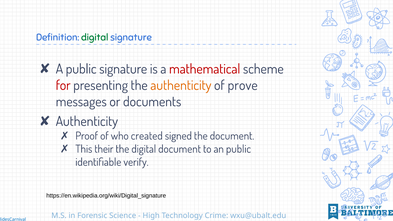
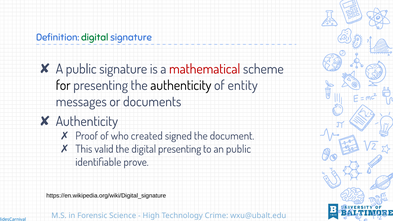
for colour: red -> black (63, 85)
authenticity colour: orange -> black (181, 85)
prove: prove -> entity (243, 85)
their: their -> valid (104, 149)
digital document: document -> presenting (180, 149)
verify: verify -> prove (136, 162)
